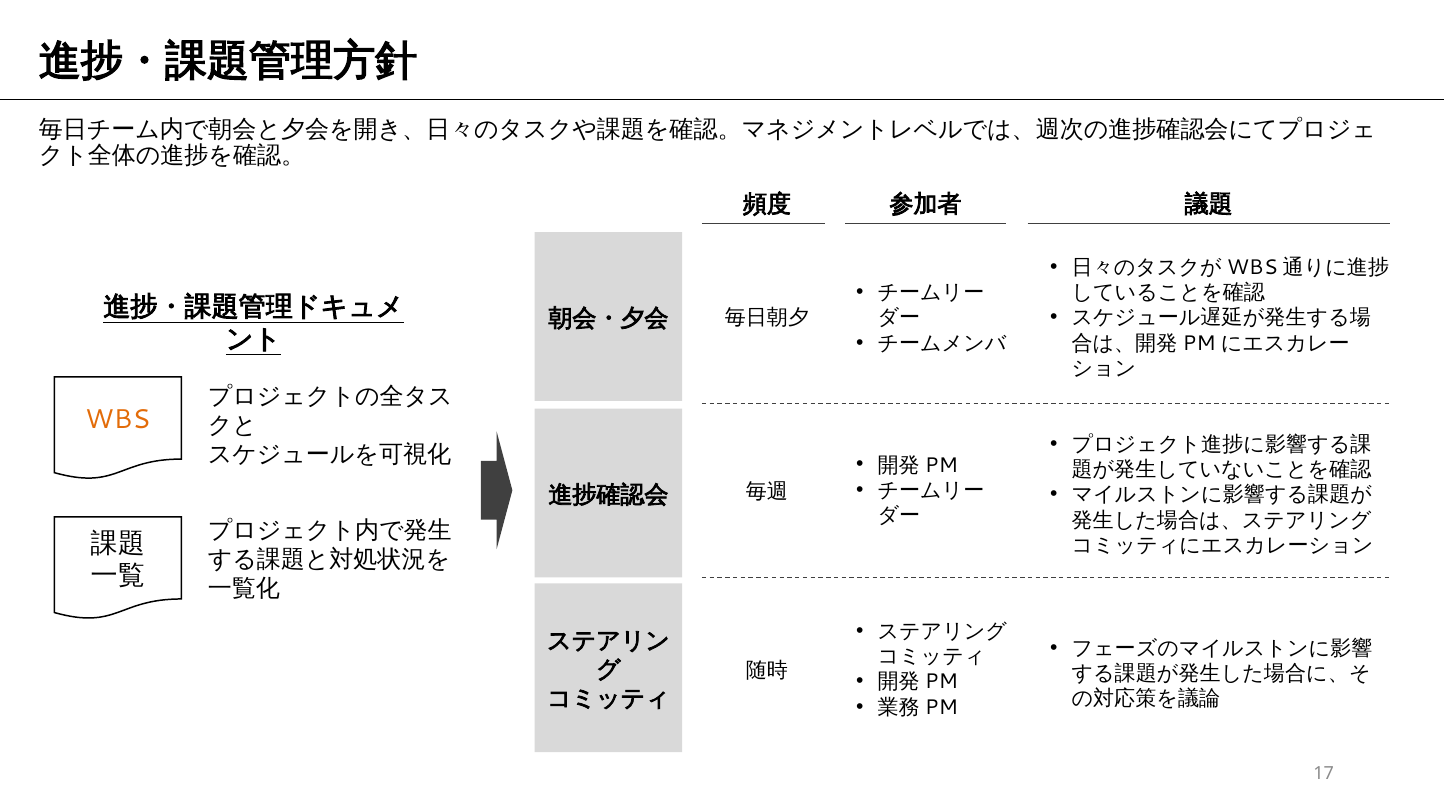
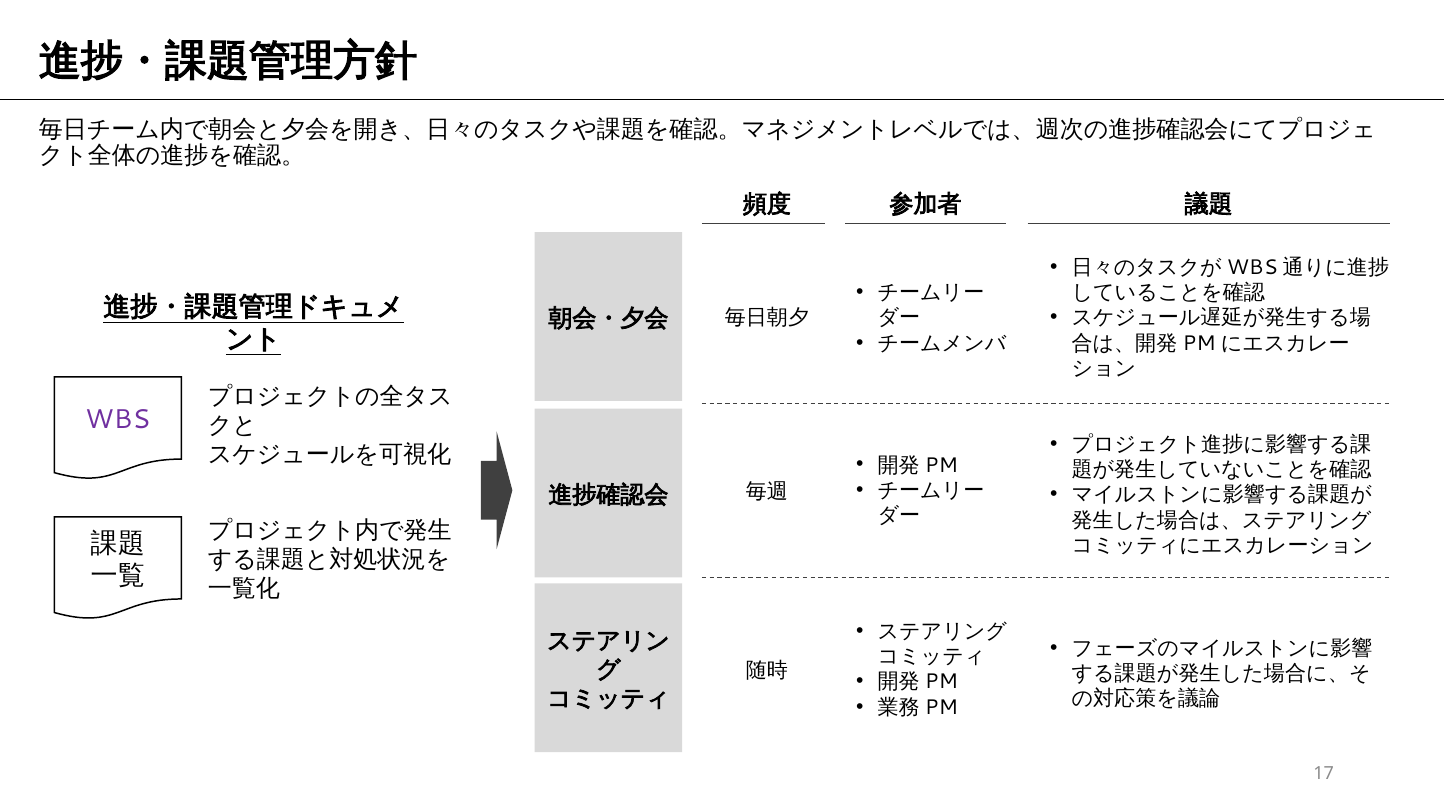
WBS colour: orange -> purple (118, 420)
